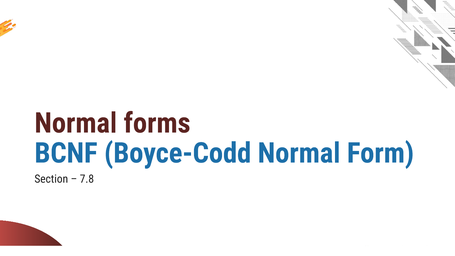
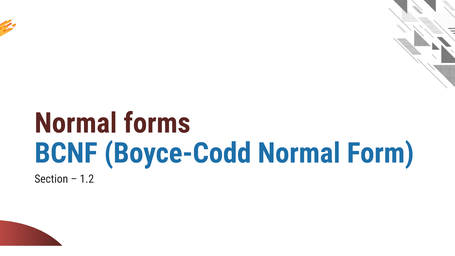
7.8: 7.8 -> 1.2 (87, 179)
